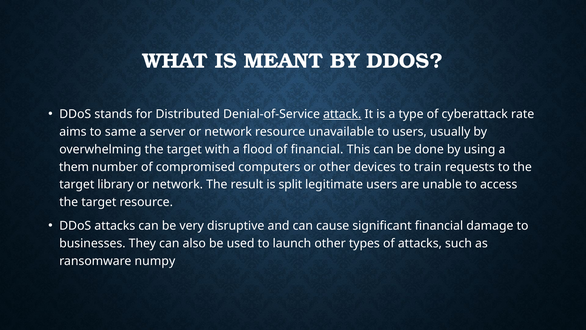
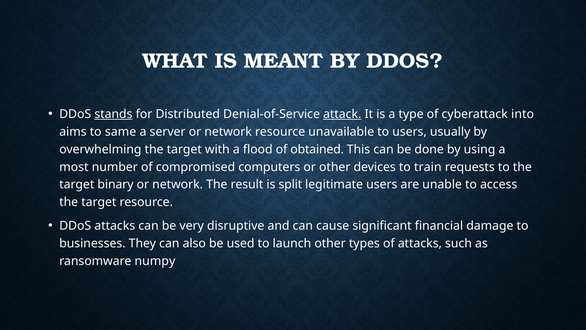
stands underline: none -> present (113, 114)
rate: rate -> into (523, 114)
of financial: financial -> obtained (317, 149)
them: them -> most (74, 167)
library: library -> binary (116, 184)
